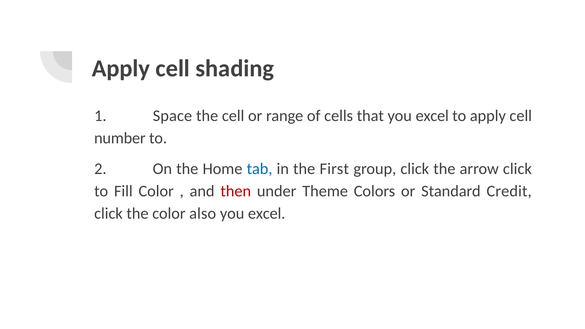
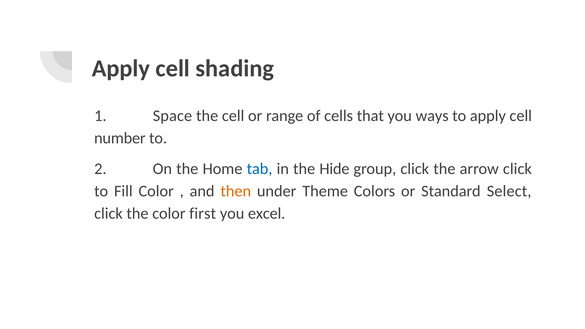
that you excel: excel -> ways (432, 116)
First: First -> Hide (334, 169)
then colour: red -> orange (236, 191)
Credit: Credit -> Select (509, 191)
also: also -> first (203, 214)
